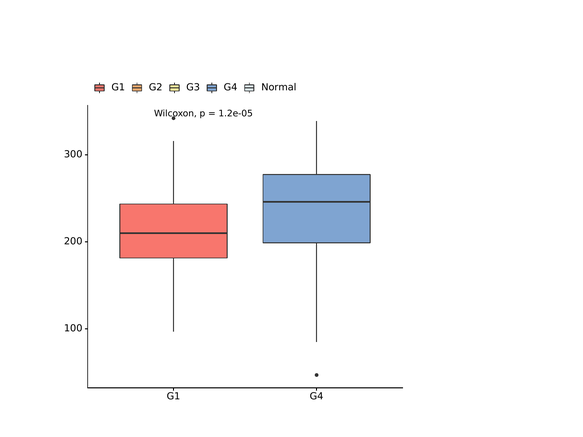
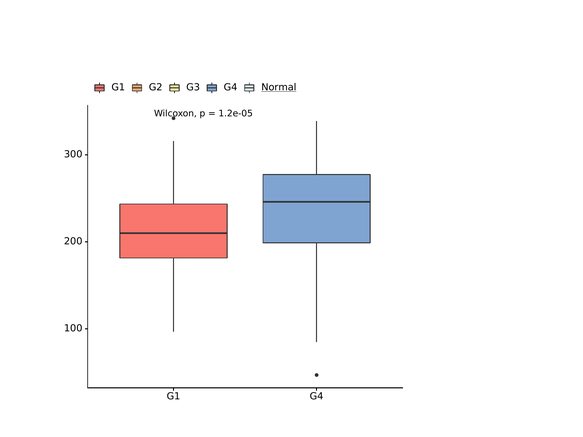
Normal underline: none -> present (279, 87)
